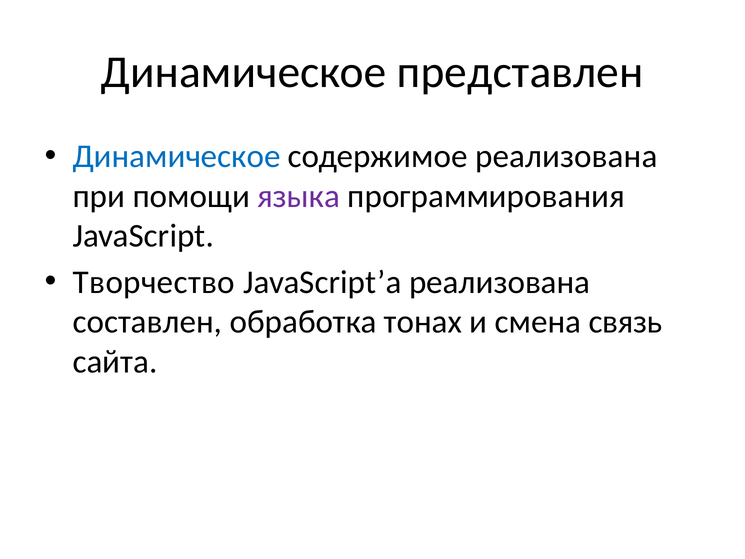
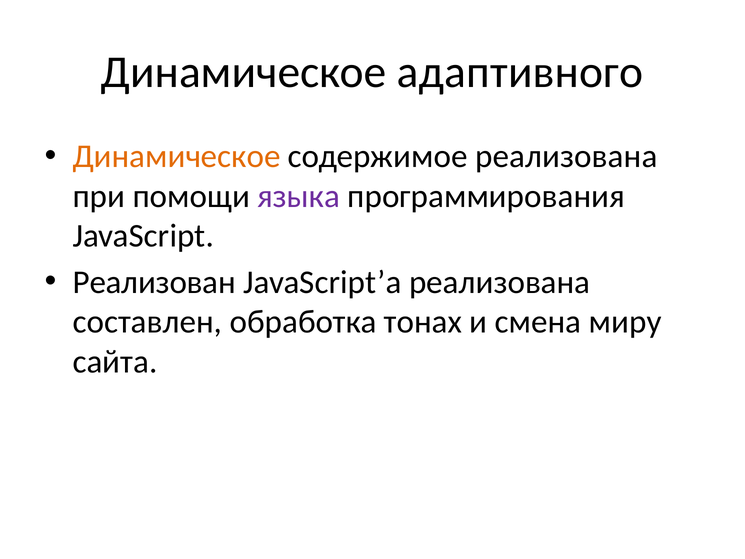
представлен: представлен -> адаптивного (520, 72)
Динамическое colour: blue -> orange (177, 156)
Творчество: Творчество -> Реализован (154, 282)
связь: связь -> миру (625, 322)
